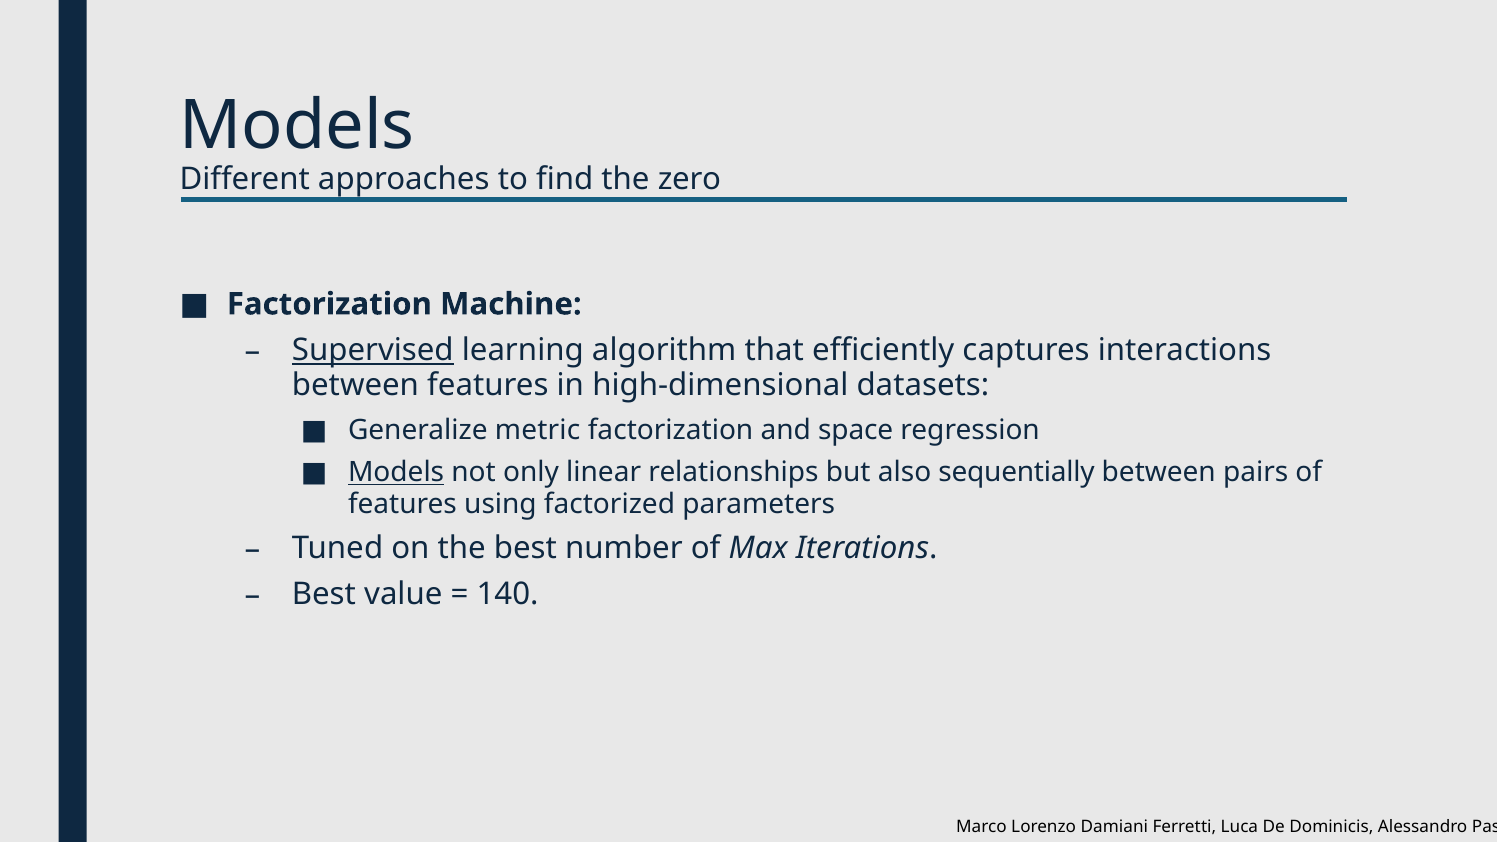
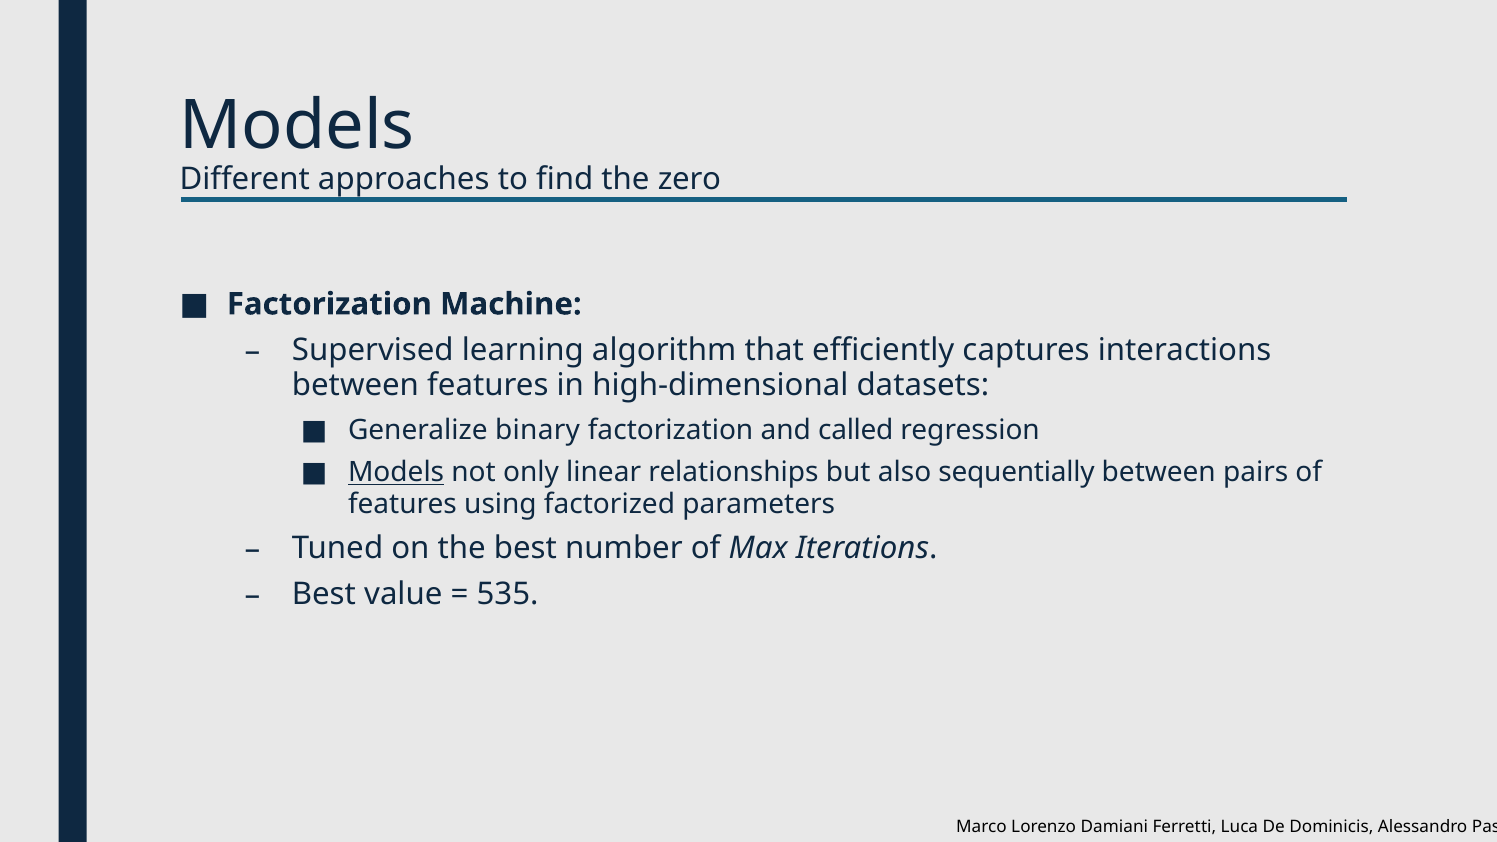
Supervised underline: present -> none (373, 350)
metric: metric -> binary (538, 430)
space: space -> called (856, 430)
140: 140 -> 535 (508, 595)
